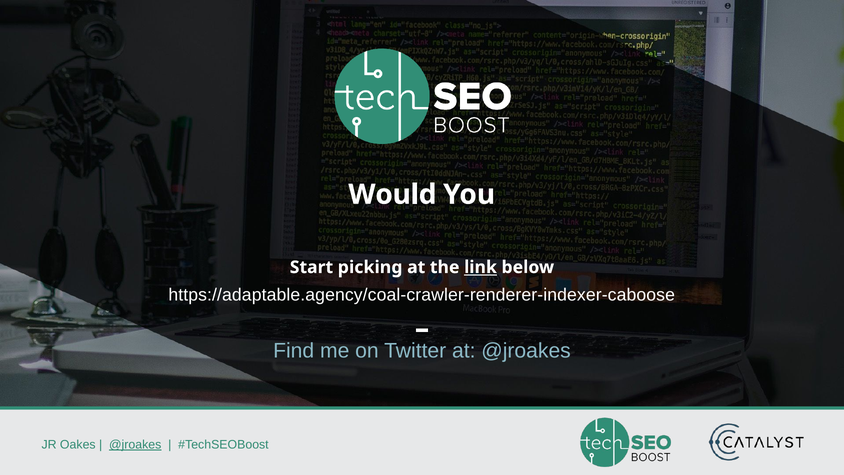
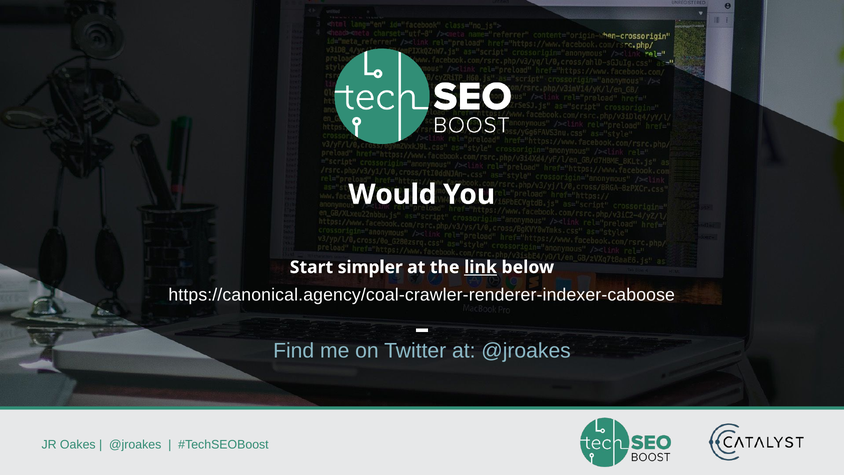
picking: picking -> simpler (370, 267)
https://adaptable.agency/coal-crawler-renderer-indexer-caboose: https://adaptable.agency/coal-crawler-renderer-indexer-caboose -> https://canonical.agency/coal-crawler-renderer-indexer-caboose (422, 295)
@jroakes underline: present -> none (135, 445)
